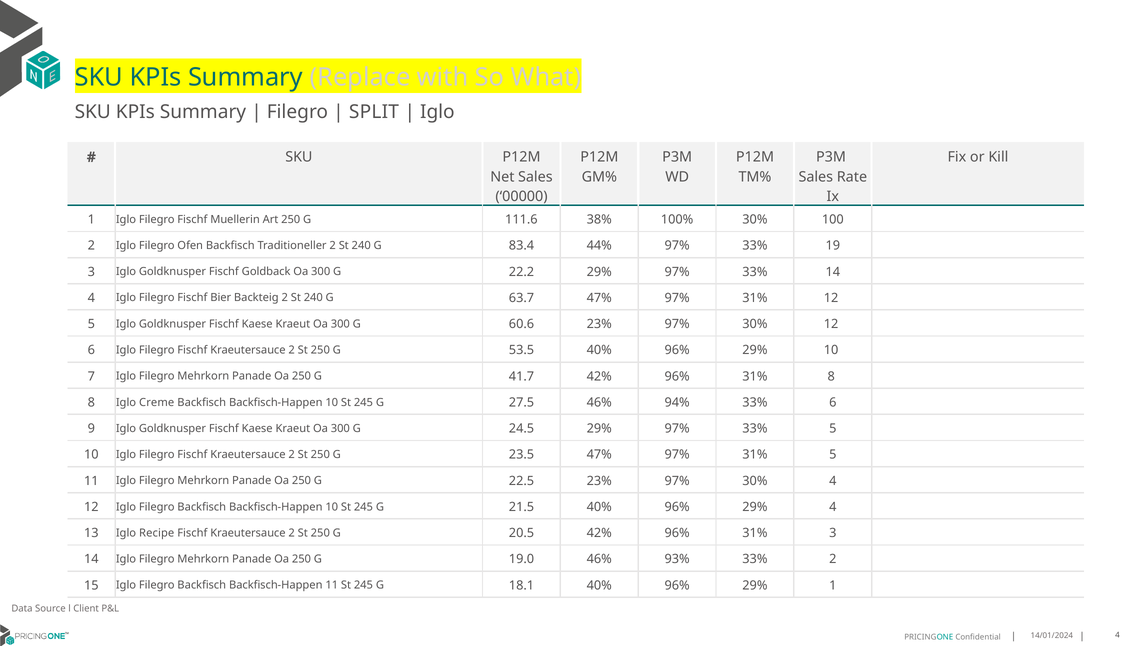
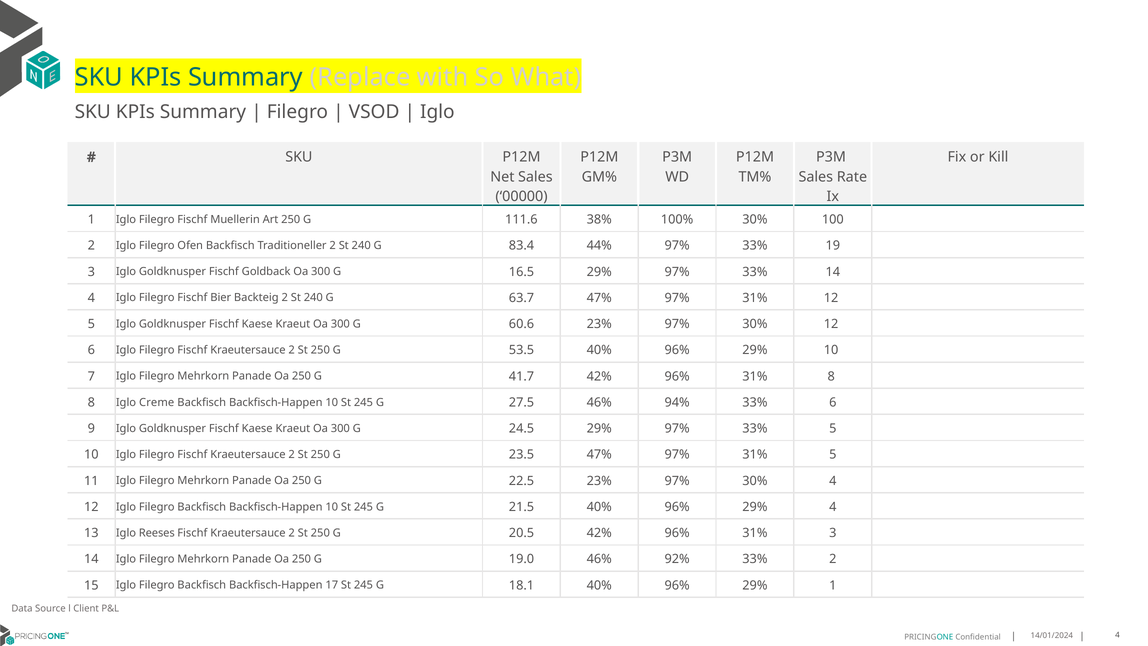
SPLIT: SPLIT -> VSOD (374, 112)
22.2: 22.2 -> 16.5 (521, 272)
Recipe: Recipe -> Reeses (157, 533)
93%: 93% -> 92% (677, 559)
Backfisch-Happen 11: 11 -> 17 (332, 585)
